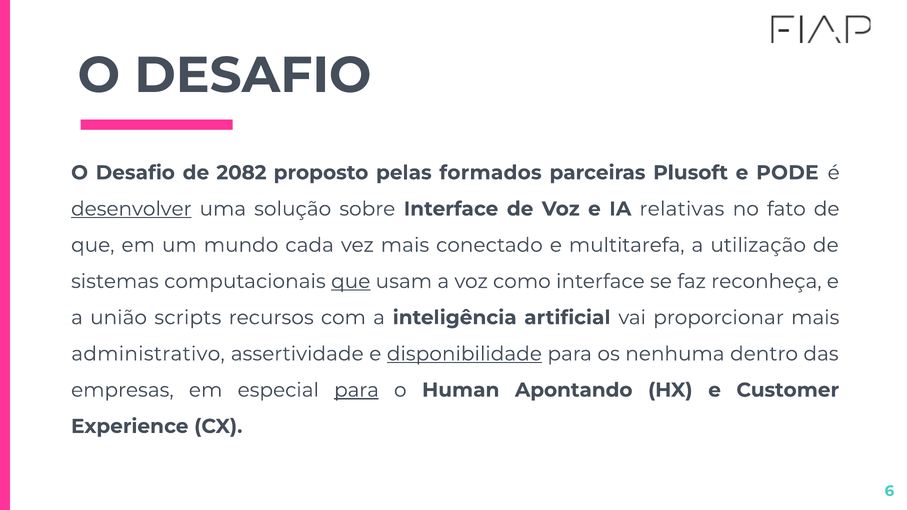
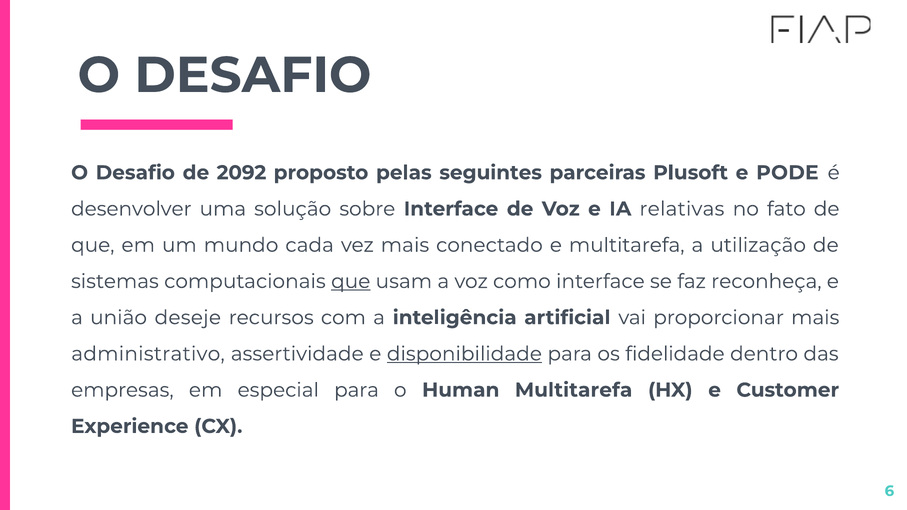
2082: 2082 -> 2092 (241, 173)
formados: formados -> seguintes (491, 173)
desenvolver underline: present -> none (131, 209)
scripts: scripts -> deseje (188, 318)
nenhuma: nenhuma -> fidelidade (675, 354)
para underline: present -> none (357, 390)
Human Apontando: Apontando -> Multitarefa (574, 390)
